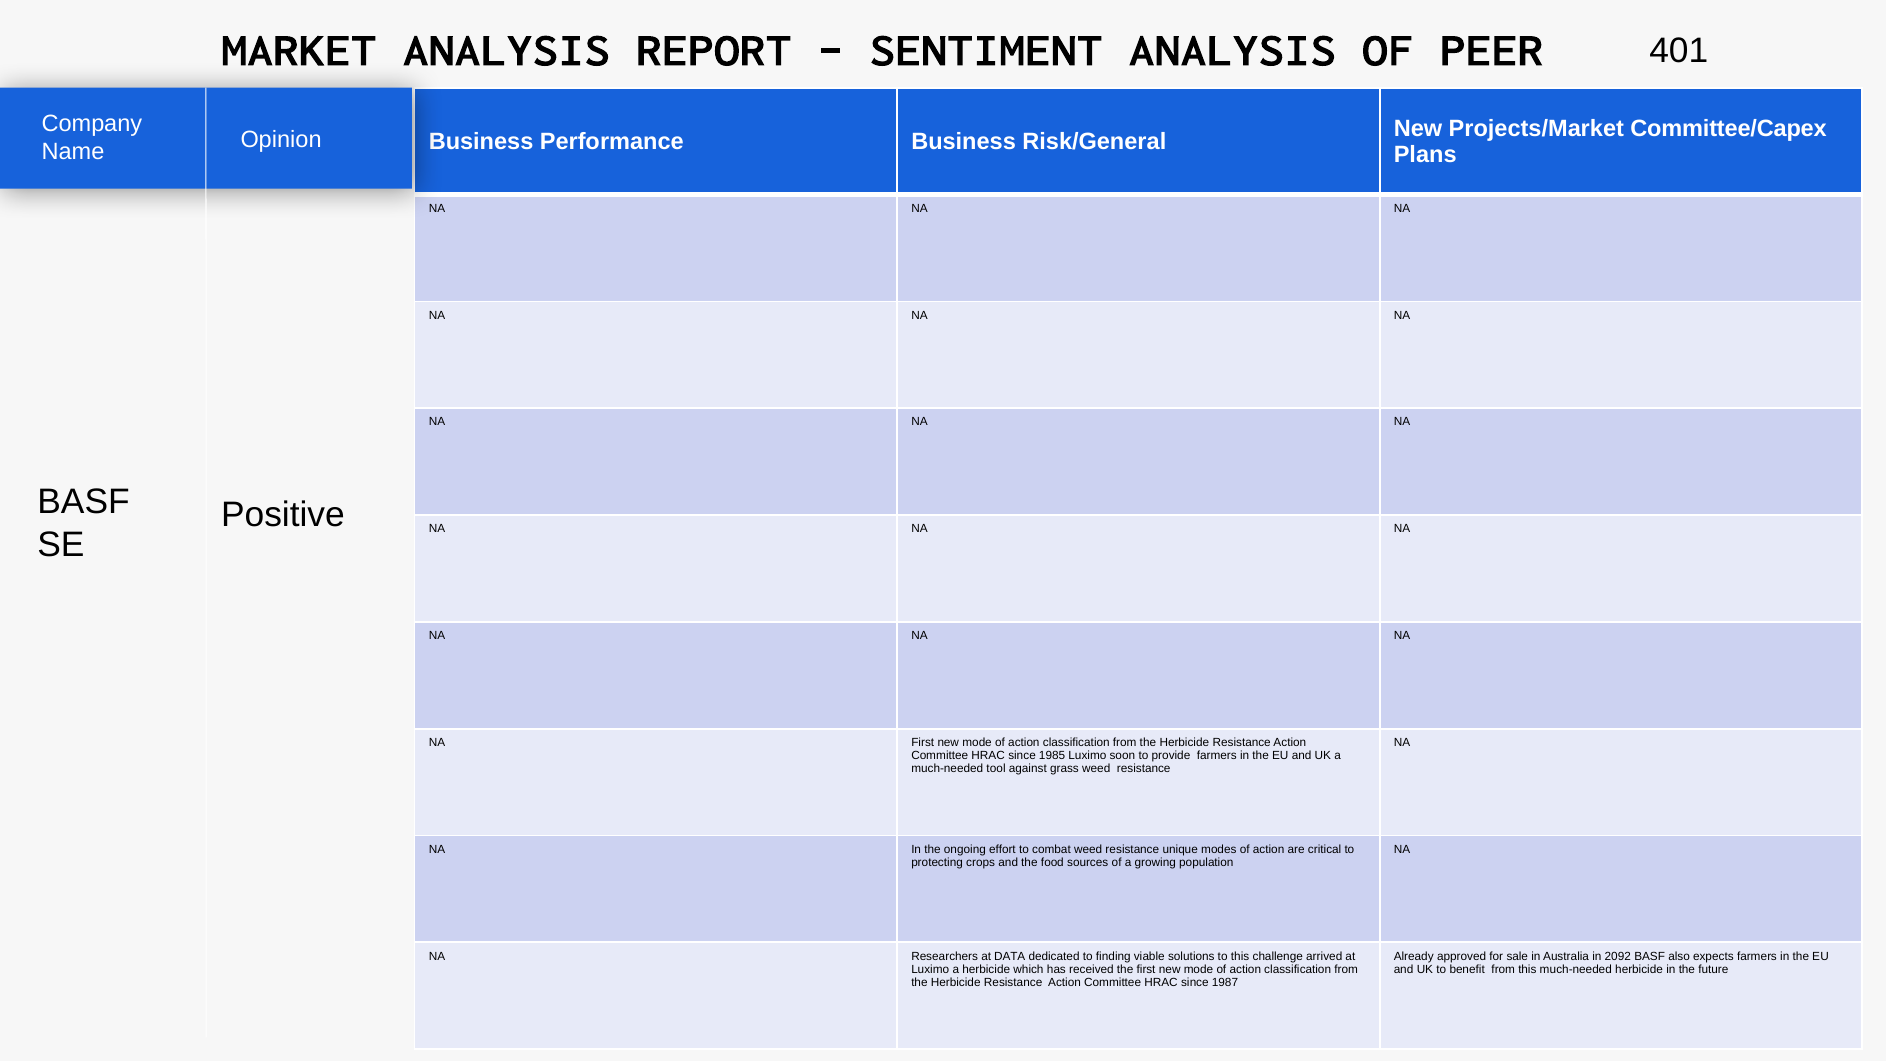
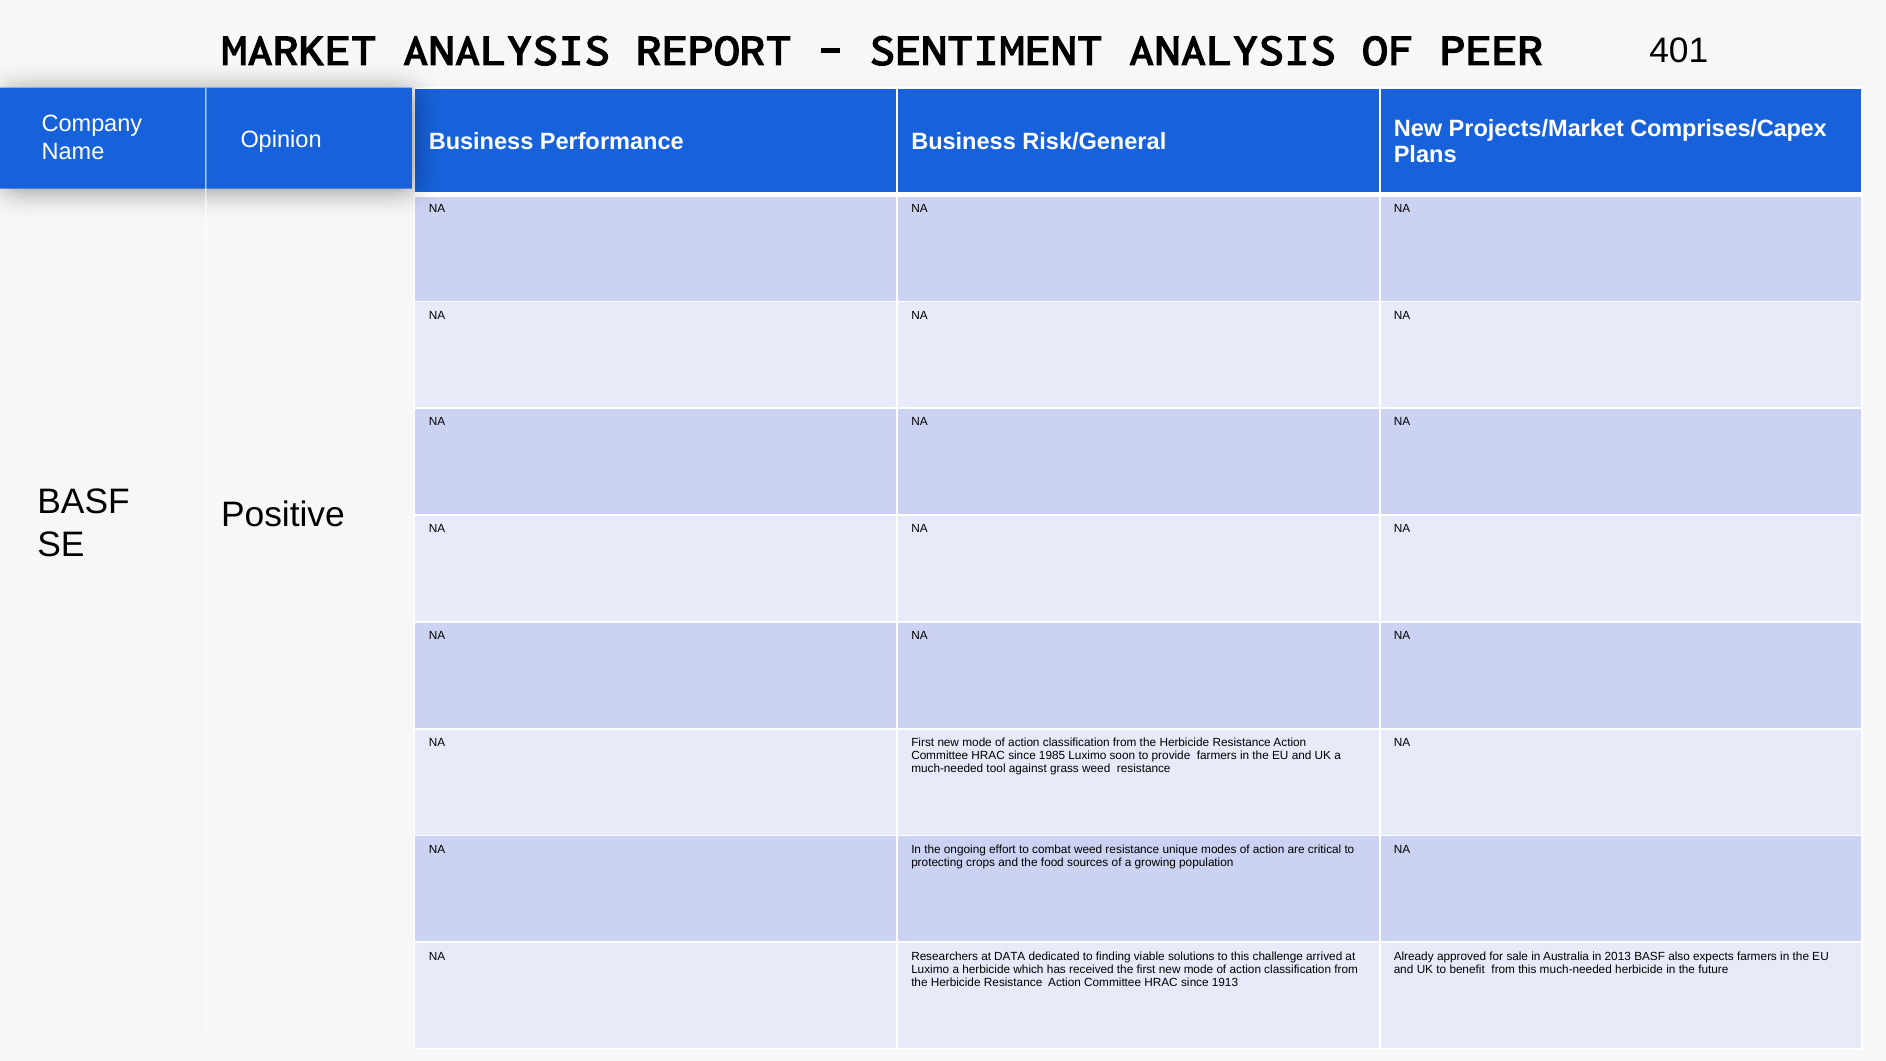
Committee/Capex: Committee/Capex -> Comprises/Capex (1729, 128)
2092: 2092 -> 2013 (1618, 956)
1987: 1987 -> 1913 (1225, 983)
